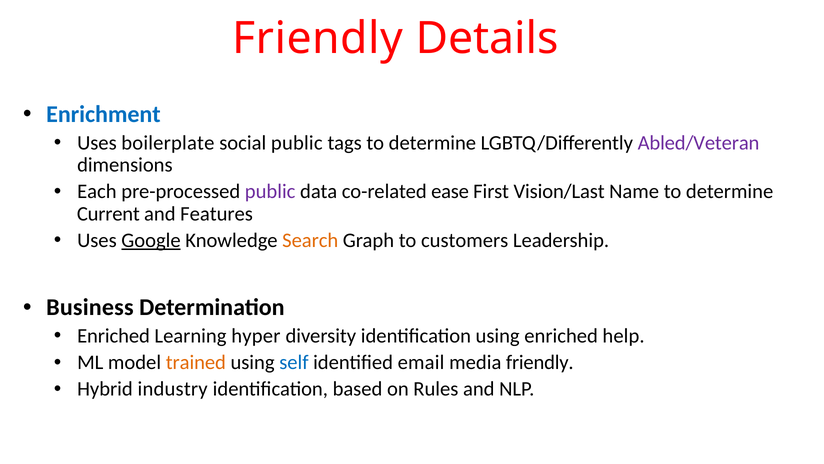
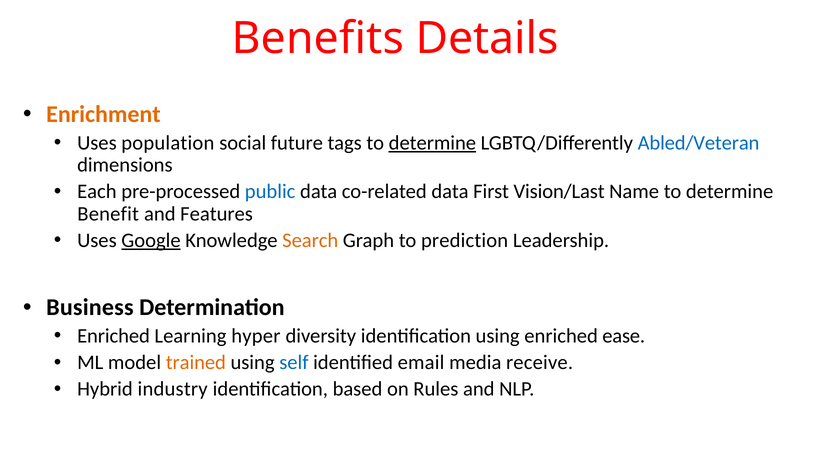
Friendly: Friendly -> Benefits (318, 38)
Enrichment colour: blue -> orange (103, 114)
boilerplate: boilerplate -> population (168, 143)
social public: public -> future (297, 143)
determine underline: none -> present (432, 143)
Abled/Veteran colour: purple -> blue (699, 143)
public colour: purple -> blue (270, 191)
co-related ease: ease -> data (450, 191)
Current: Current -> Benefit (108, 214)
customers: customers -> prediction (465, 240)
help: help -> ease (624, 336)
media friendly: friendly -> receive (540, 362)
